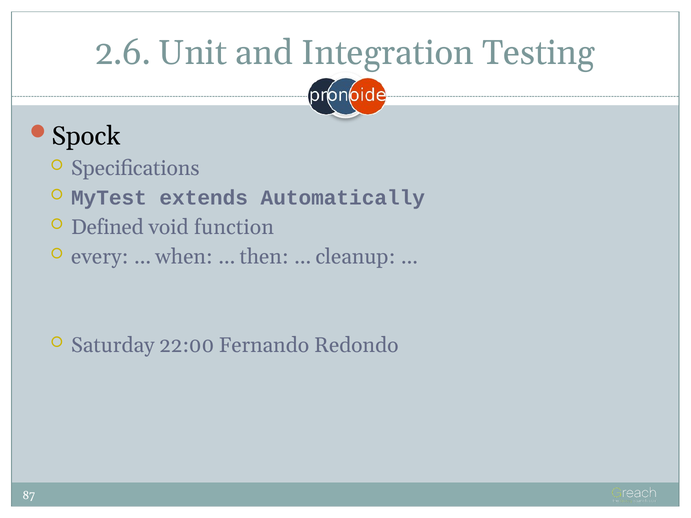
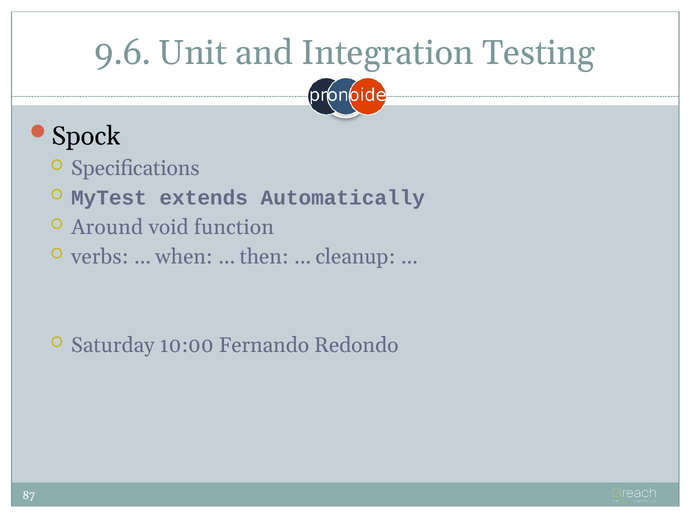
2.6: 2.6 -> 9.6 (123, 53)
Defined: Defined -> Around (107, 227)
every: every -> verbs (100, 257)
22:00: 22:00 -> 10:00 (187, 346)
